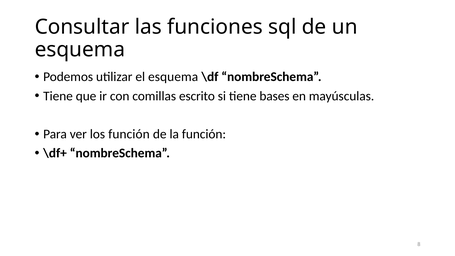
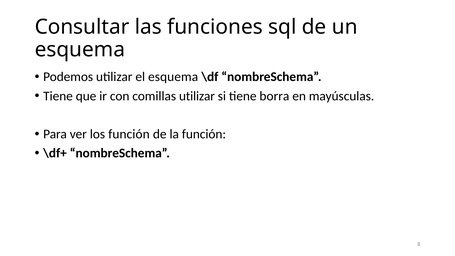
comillas escrito: escrito -> utilizar (197, 96)
bases: bases -> borra (274, 96)
